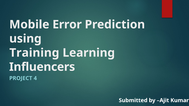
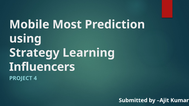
Error: Error -> Most (67, 25)
Training: Training -> Strategy (34, 53)
